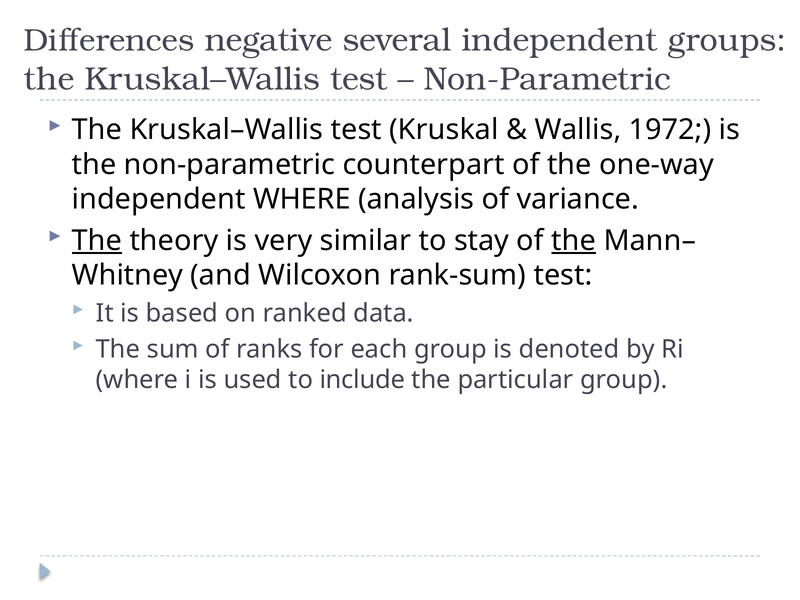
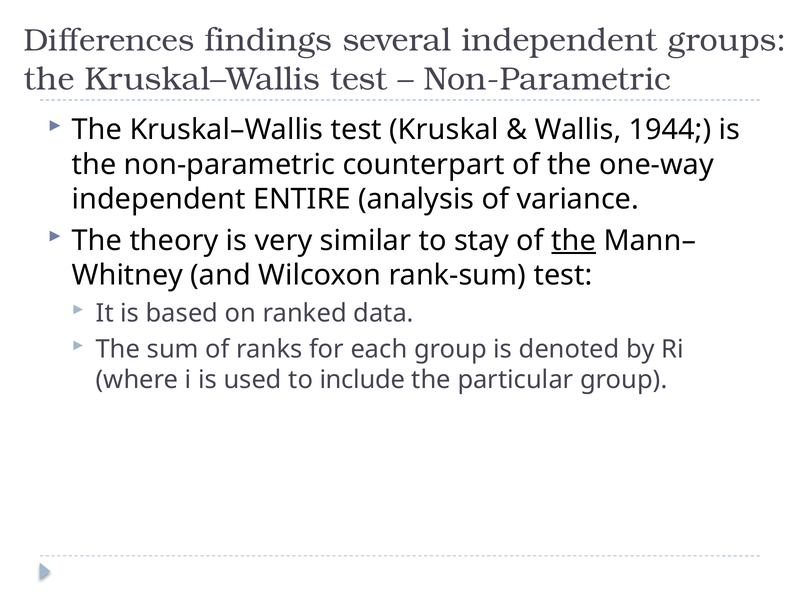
negative: negative -> findings (268, 40)
1972: 1972 -> 1944 (670, 130)
independent WHERE: WHERE -> ENTIRE (302, 199)
The underline: present -> none (97, 241)
